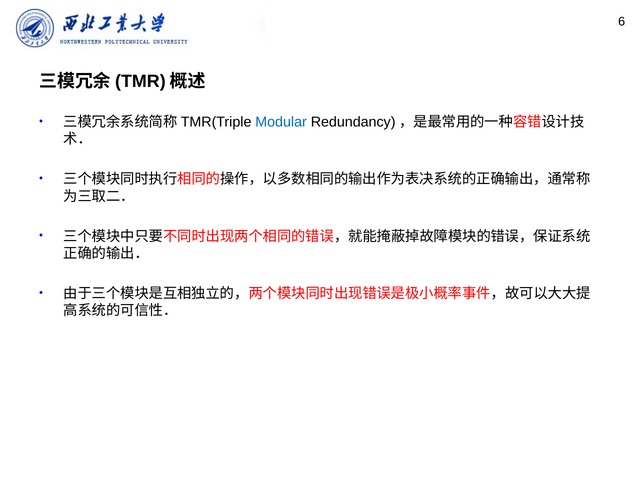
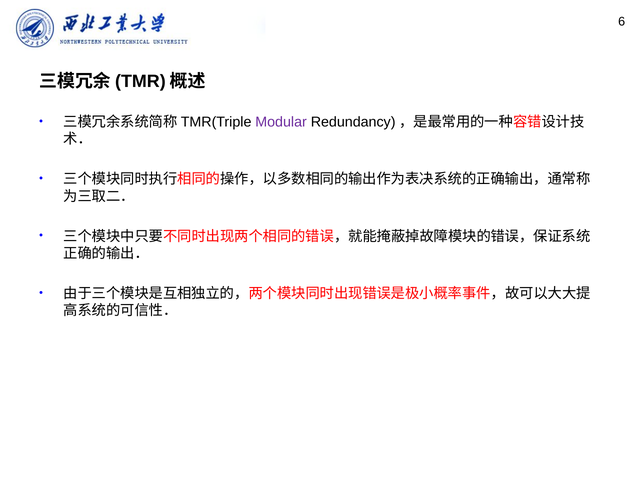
Modular colour: blue -> purple (281, 122)
